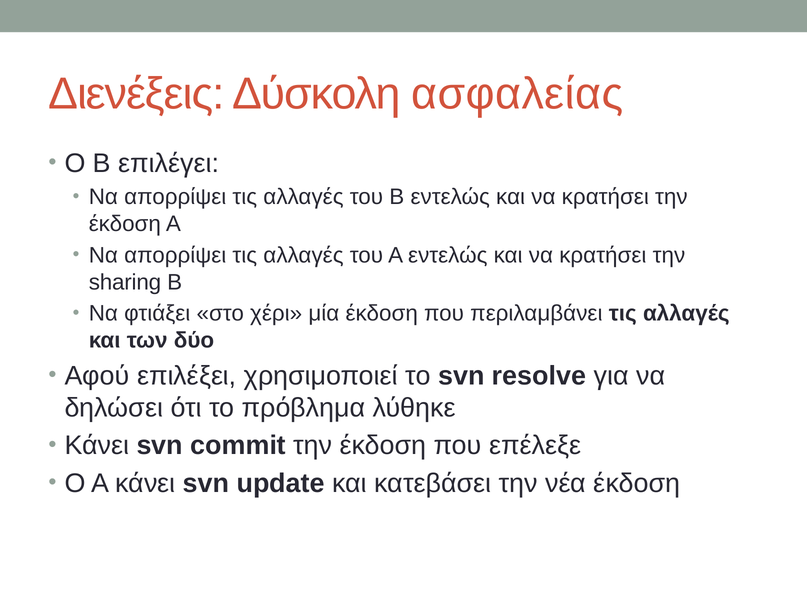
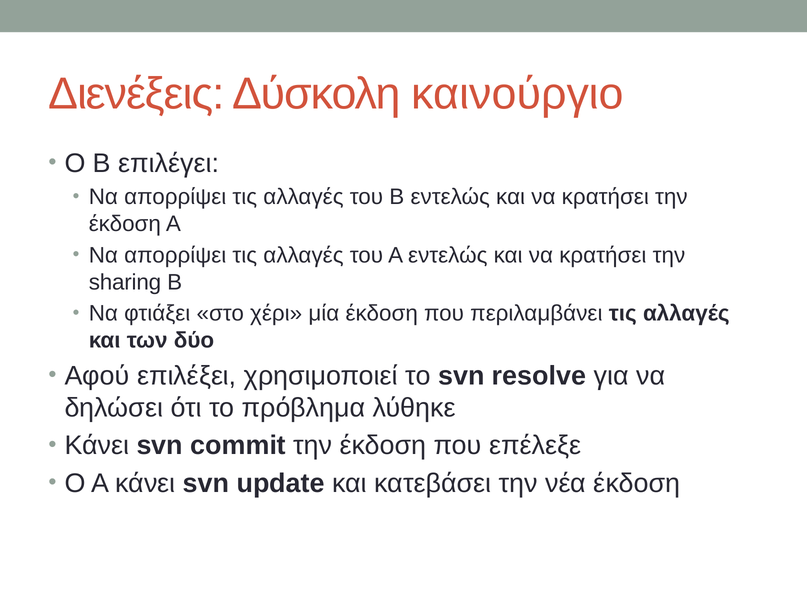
ασφαλείας: ασφαλείας -> καινούργιο (517, 94)
